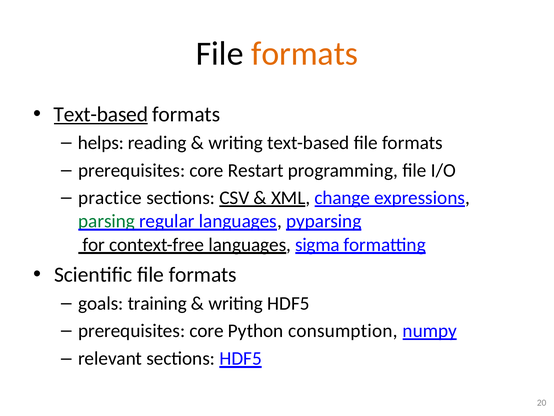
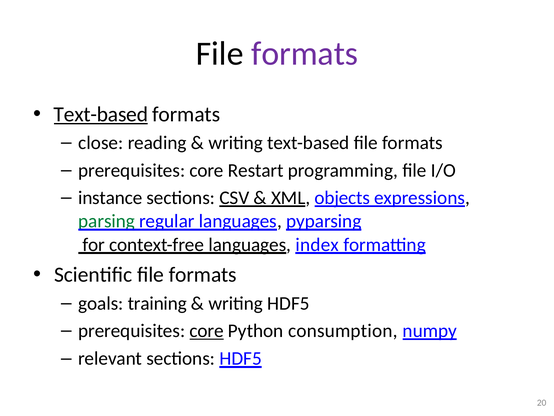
formats colour: orange -> purple (305, 54)
helps: helps -> close (101, 143)
practice: practice -> instance (110, 198)
change: change -> objects (342, 198)
sigma: sigma -> index (317, 244)
core underline: none -> present (207, 330)
